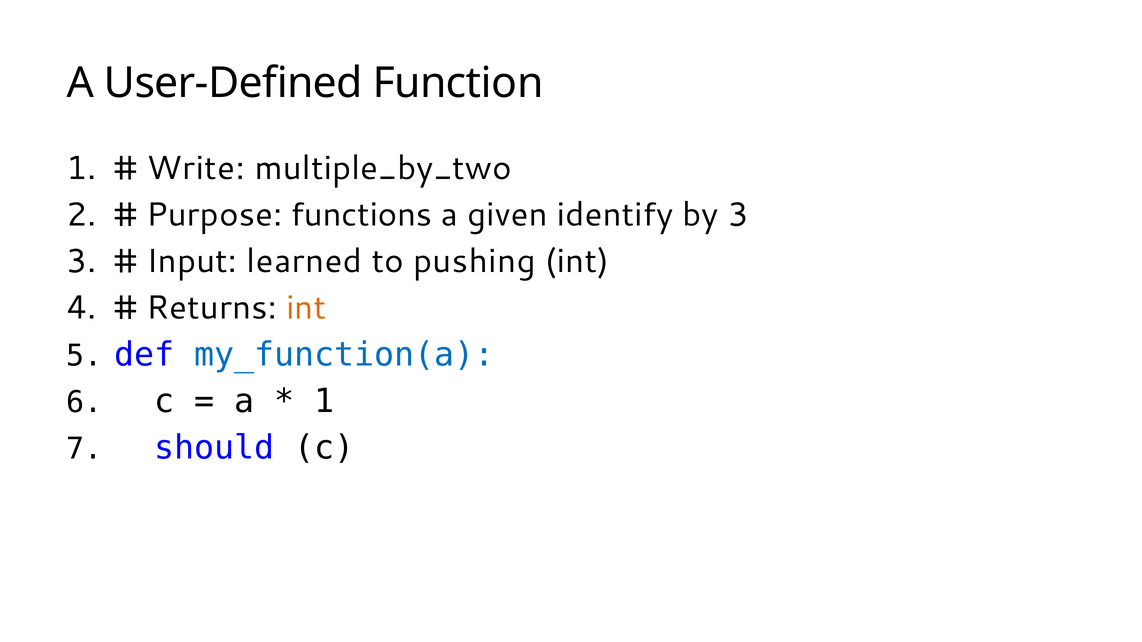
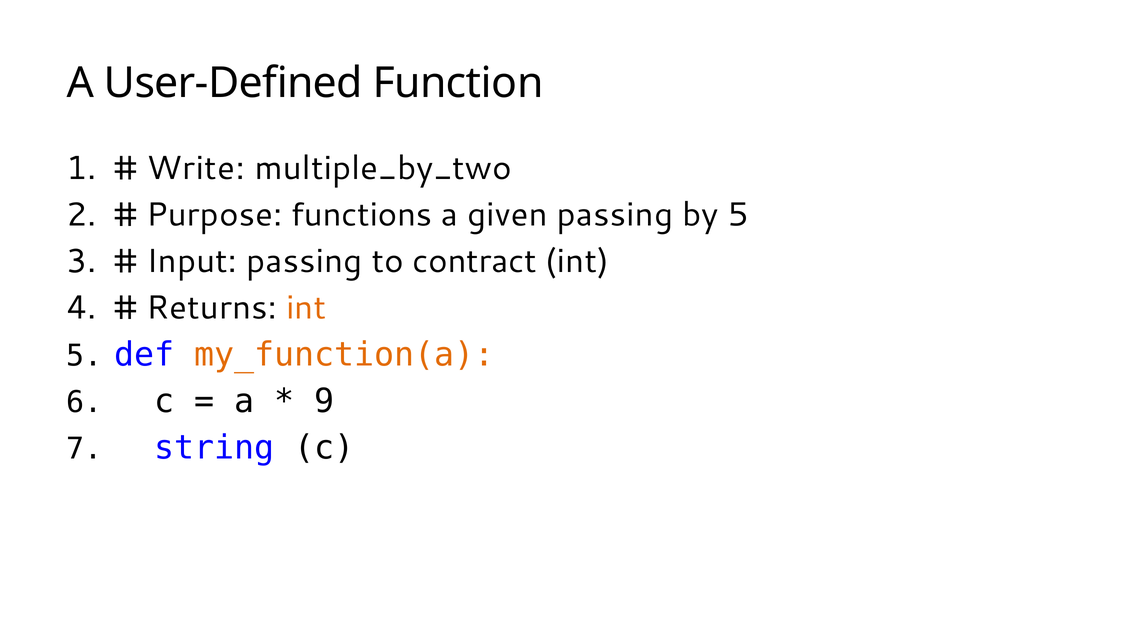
given identify: identify -> passing (615, 215)
by 3: 3 -> 5 (738, 215)
Input learned: learned -> passing (304, 261)
pushing: pushing -> contract (475, 261)
my_function(a colour: blue -> orange (344, 355)
1: 1 -> 9 (324, 402)
should: should -> string (214, 448)
